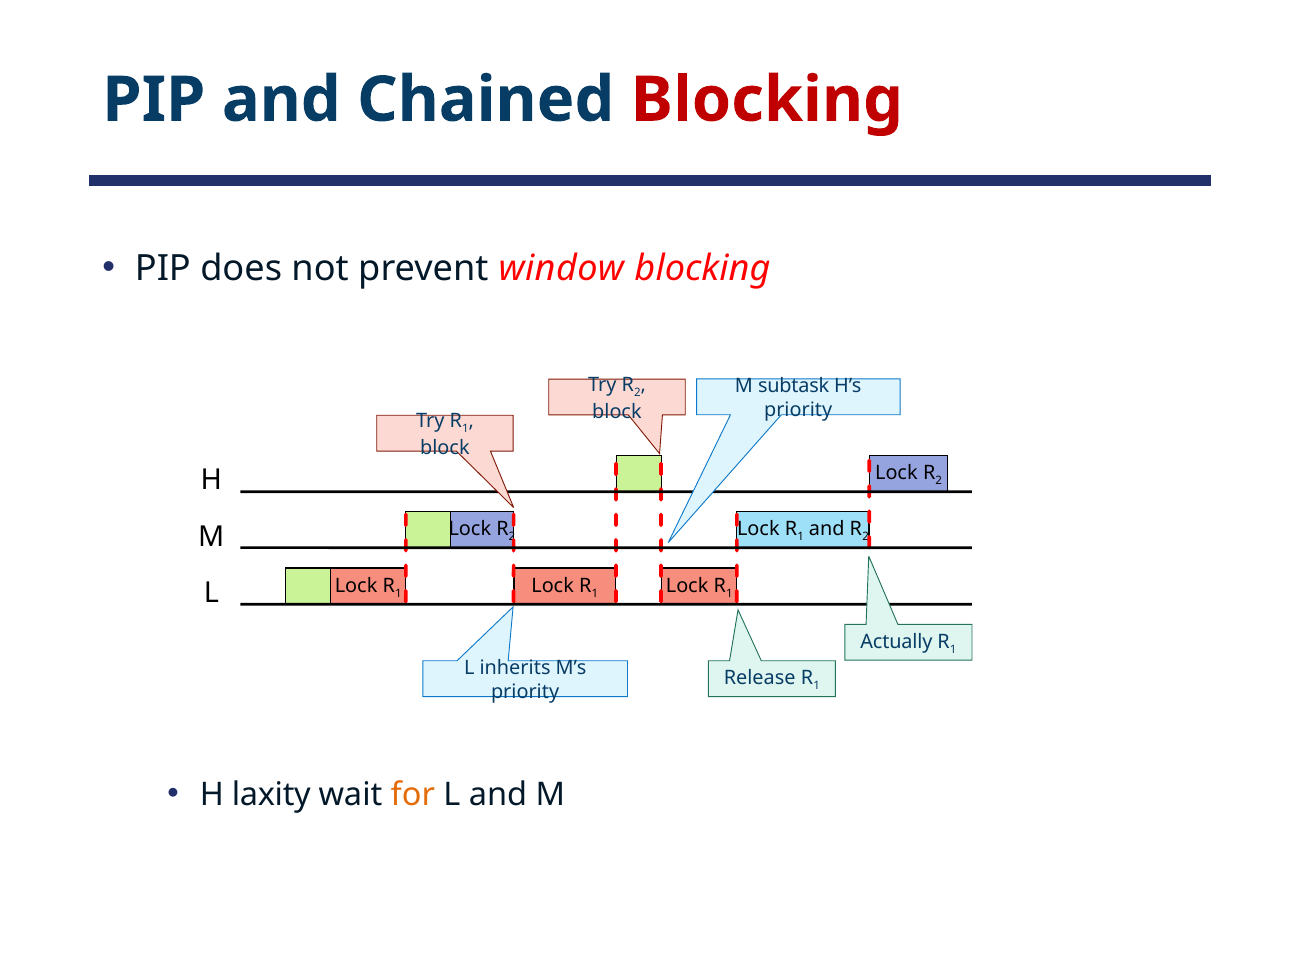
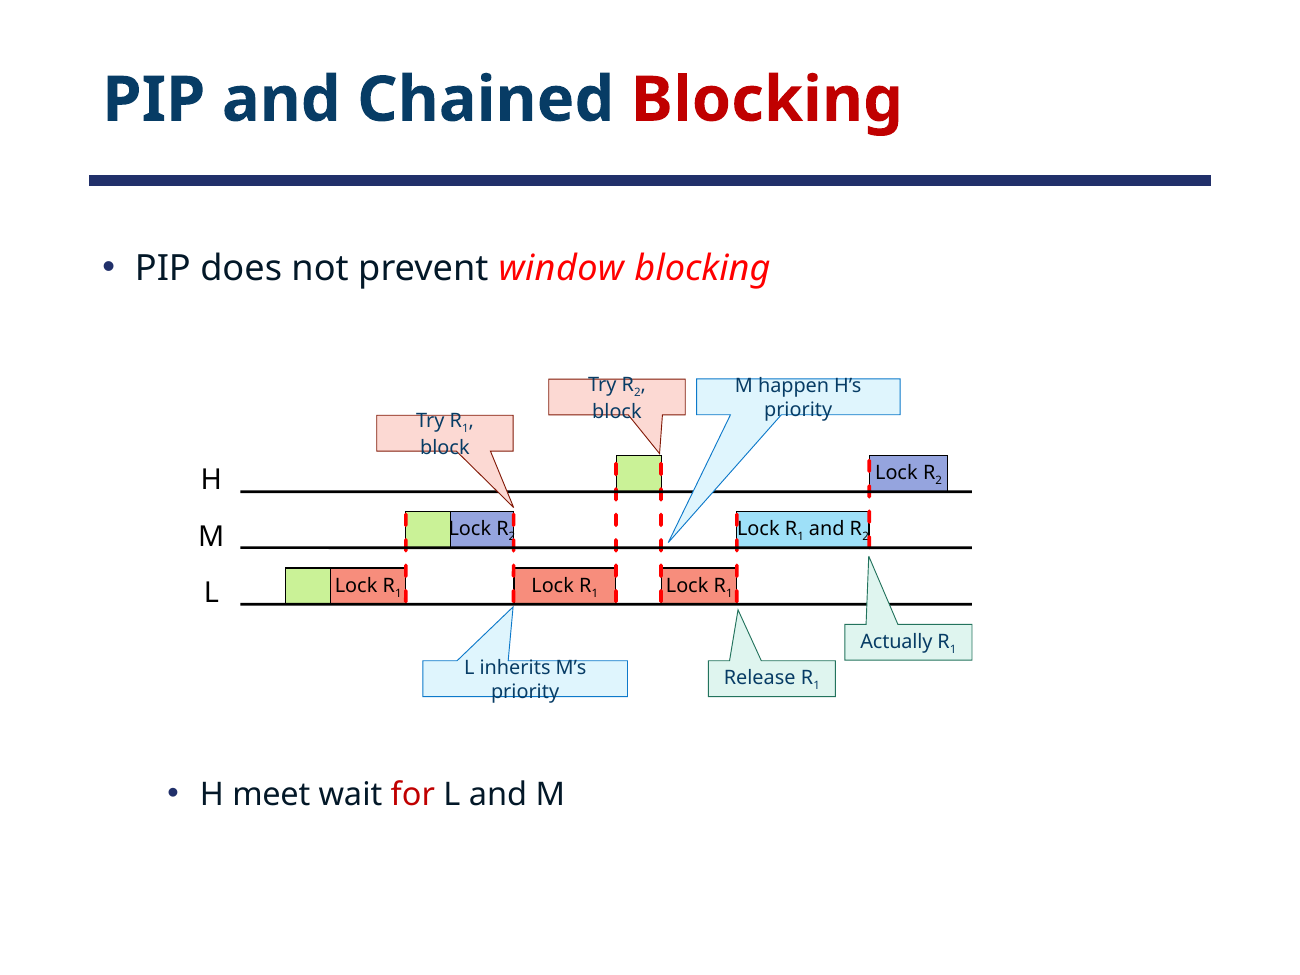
subtask: subtask -> happen (794, 386)
laxity: laxity -> meet (271, 795)
for colour: orange -> red (413, 795)
